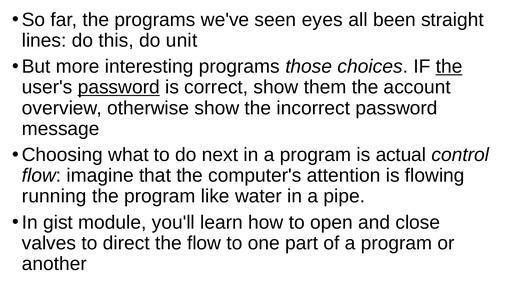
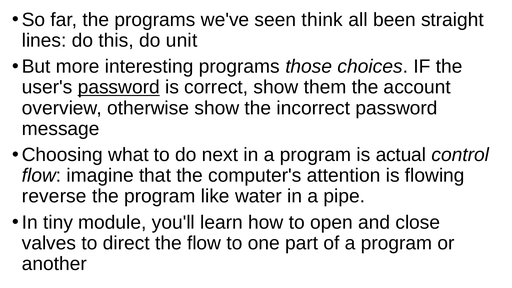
eyes: eyes -> think (322, 20)
the underline: present -> none (449, 67)
running: running -> reverse (54, 196)
gist: gist -> tiny (58, 222)
